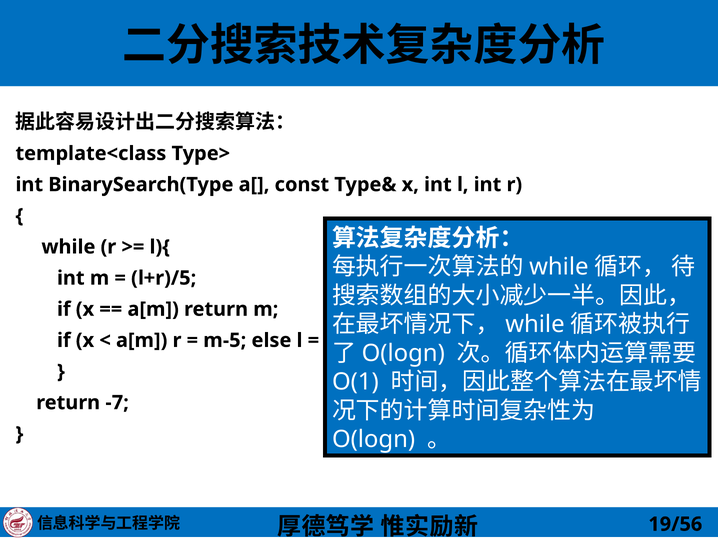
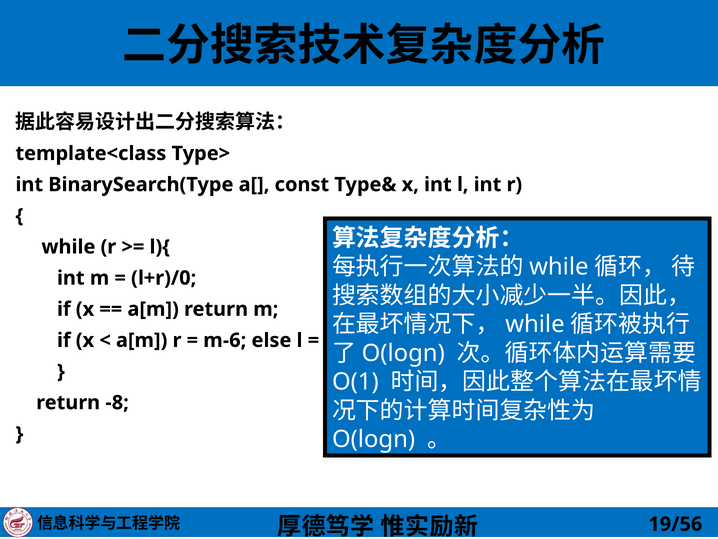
l+r)/5: l+r)/5 -> l+r)/0 (164, 278)
m-5: m-5 -> m-6 (225, 340)
-7: -7 -> -8 (117, 402)
